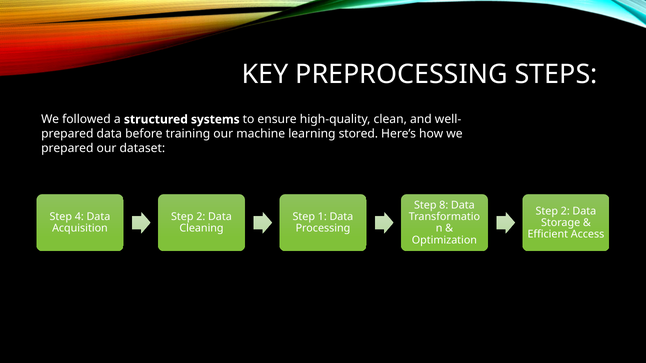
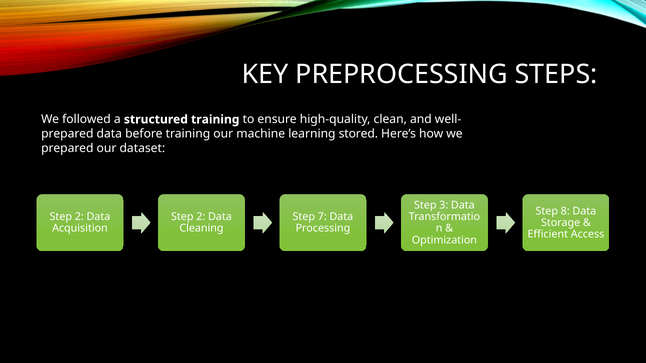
structured systems: systems -> training (215, 120)
8: 8 -> 3 (444, 205)
2: 2 -> 8 (565, 211)
4: 4 -> 2 (79, 217)
1: 1 -> 7 (322, 217)
